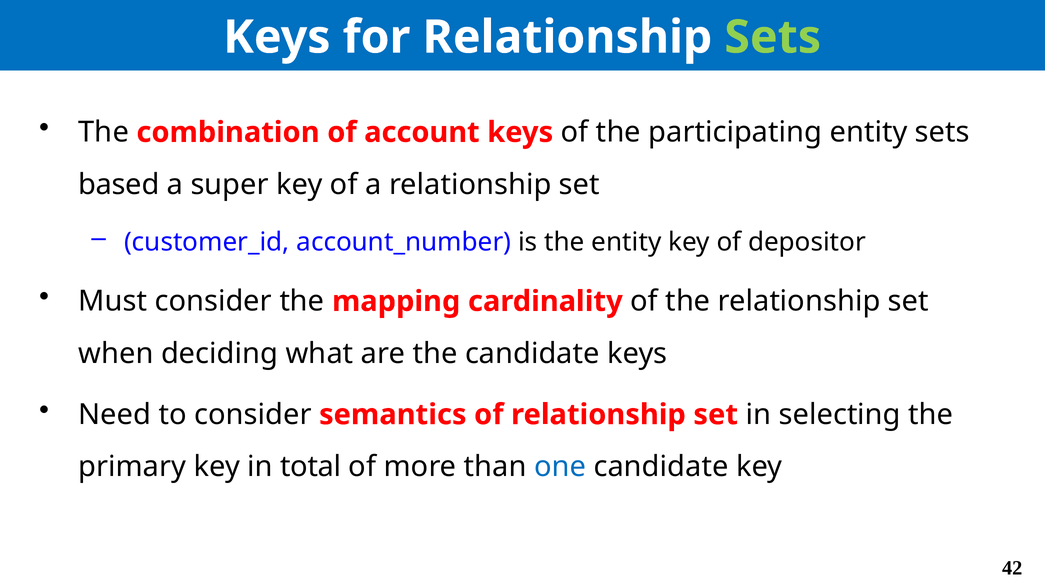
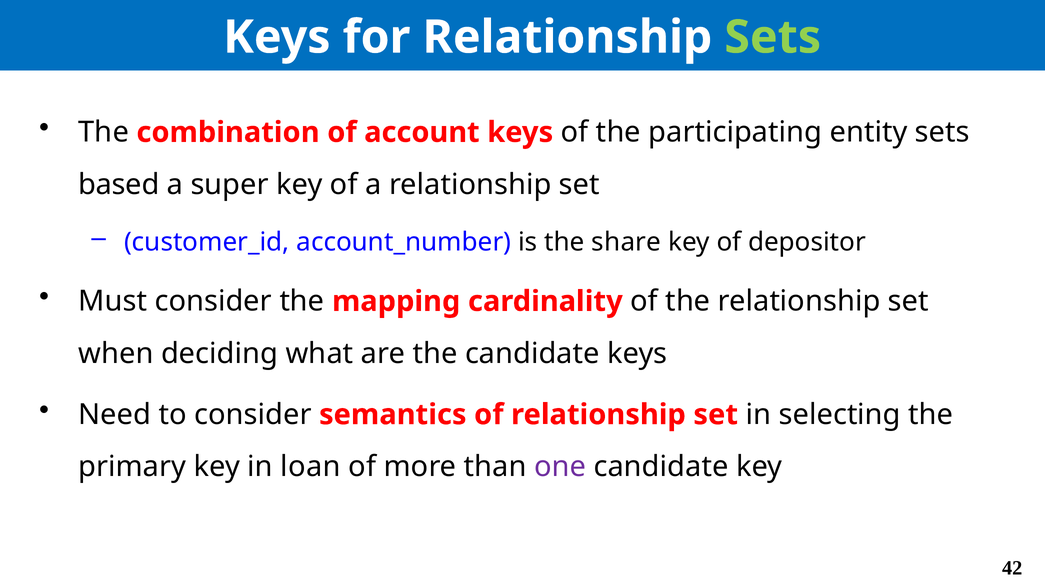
the entity: entity -> share (626, 242)
total: total -> loan (311, 467)
one colour: blue -> purple (560, 467)
